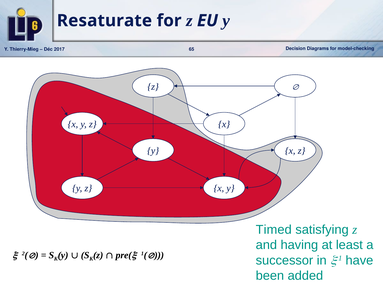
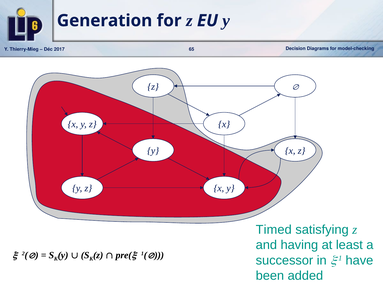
Resaturate: Resaturate -> Generation (105, 21)
